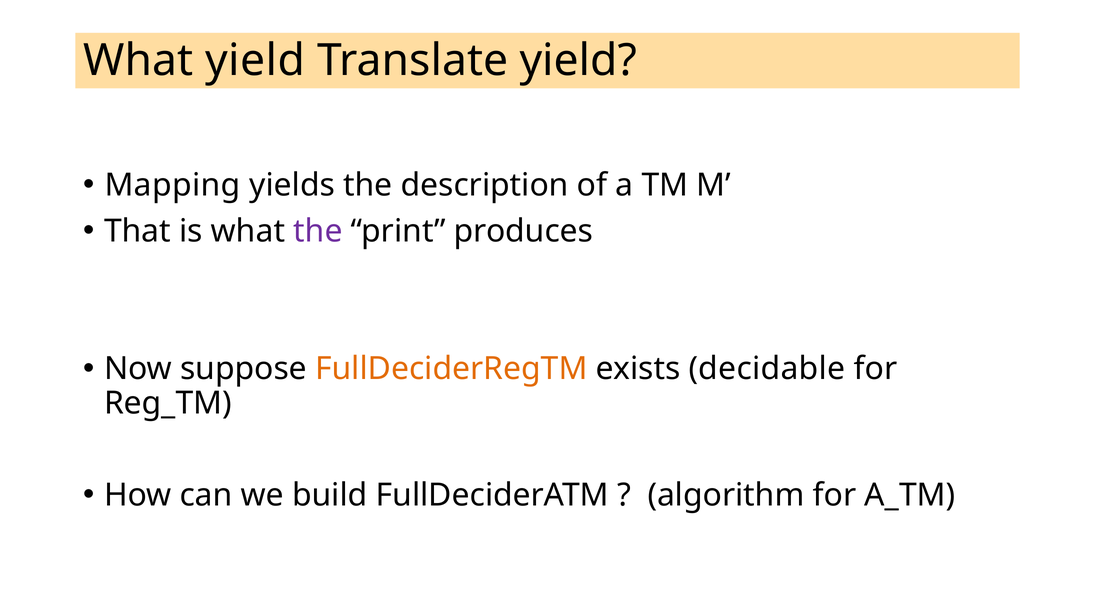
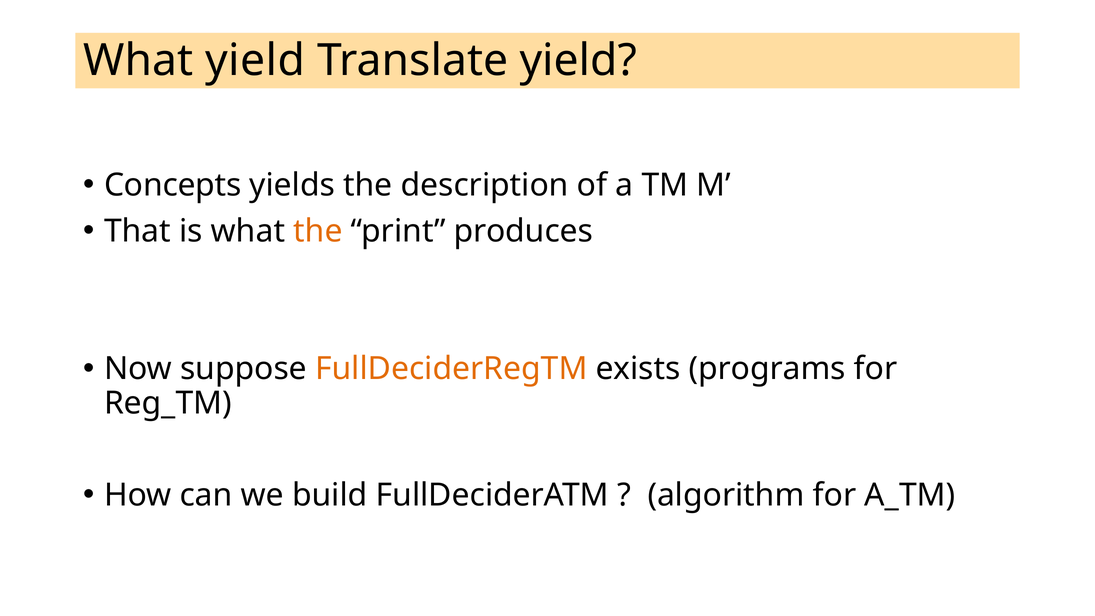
Mapping: Mapping -> Concepts (173, 185)
the colour: purple -> orange (318, 231)
decidable: decidable -> programs (767, 369)
